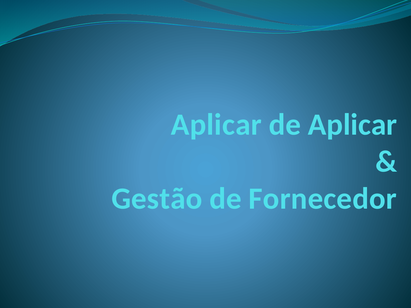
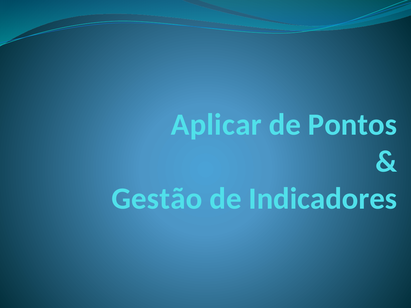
de Aplicar: Aplicar -> Pontos (353, 125)
Fornecedor: Fornecedor -> Indicadores (323, 199)
